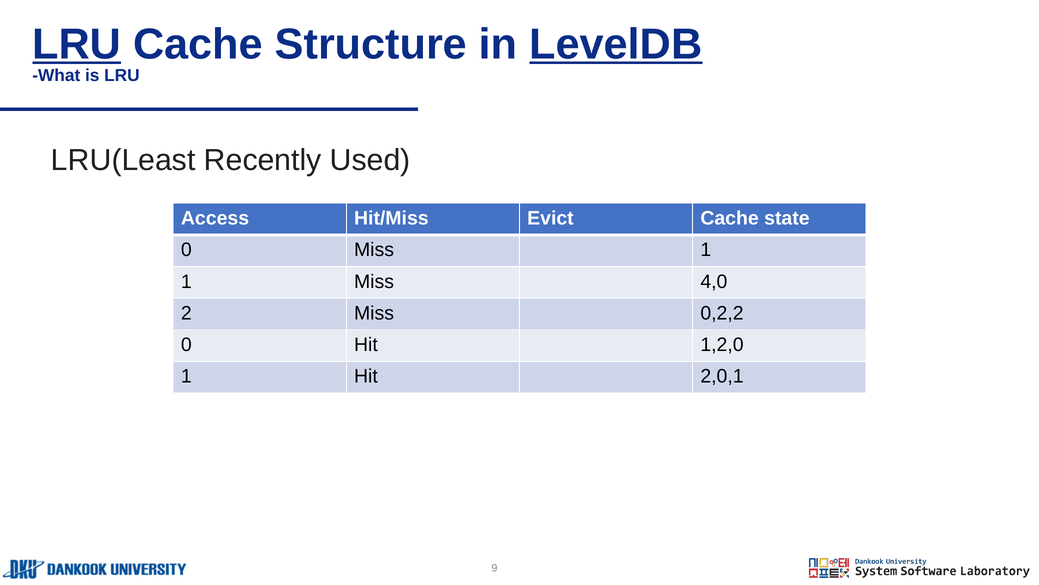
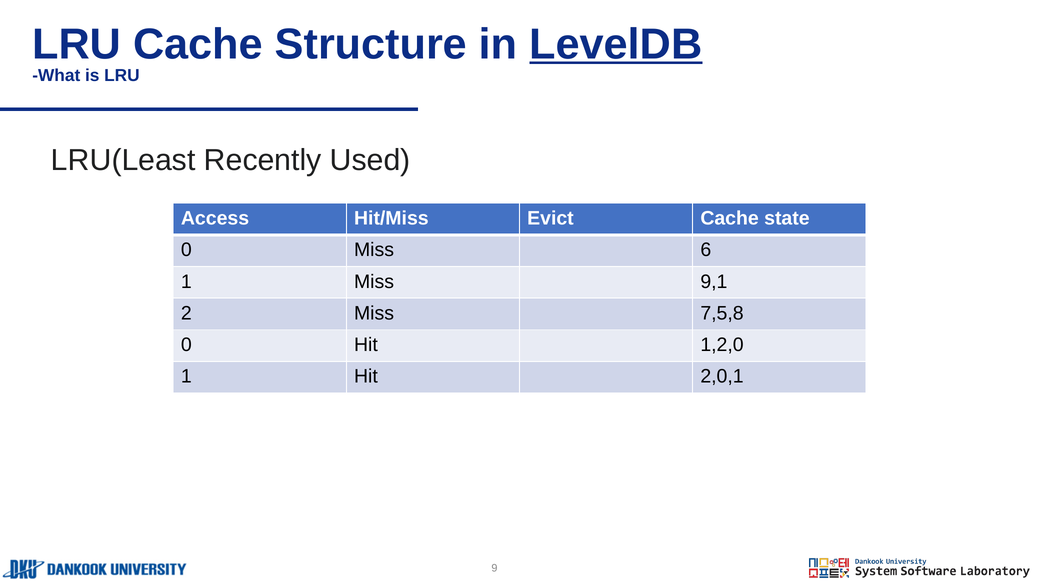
LRU underline: present -> none (77, 44)
Miss 1: 1 -> 6 (706, 250)
4,0: 4,0 -> 9,1 (714, 281)
0,2,2: 0,2,2 -> 7,5,8 (722, 313)
